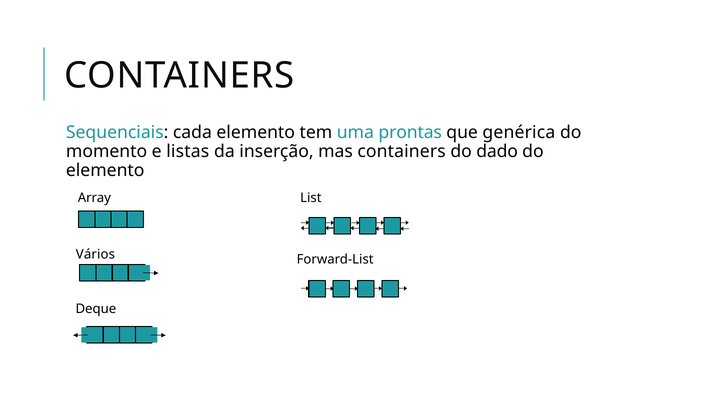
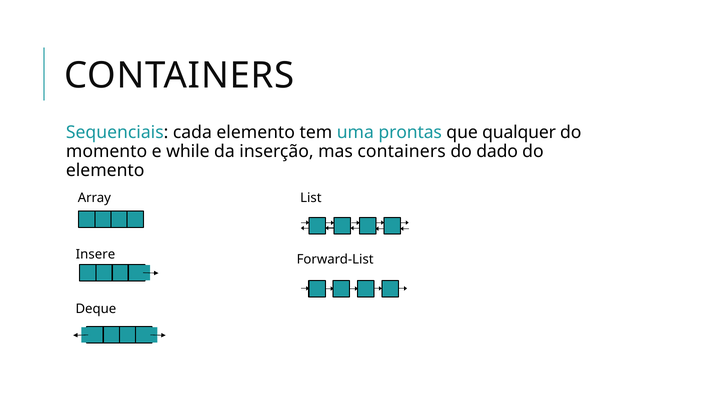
genérica: genérica -> qualquer (519, 132)
listas: listas -> while (188, 151)
Vários: Vários -> Insere (95, 254)
